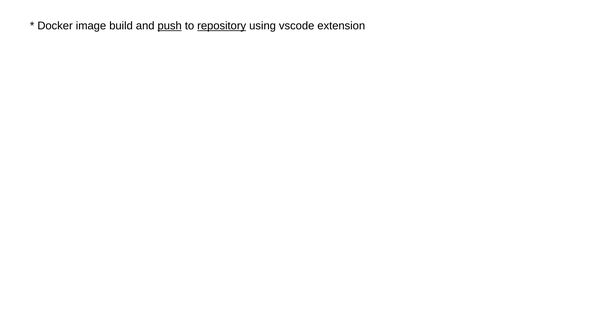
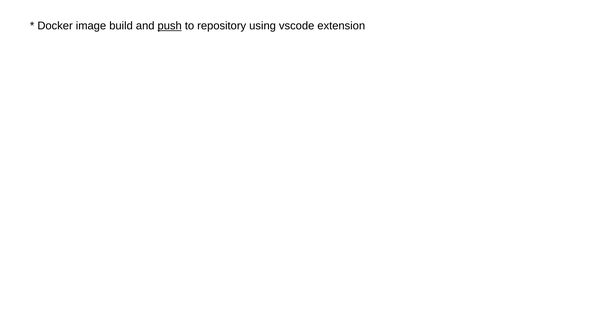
repository underline: present -> none (222, 26)
